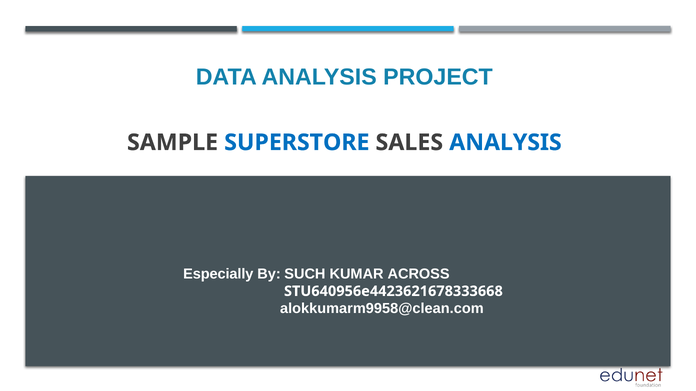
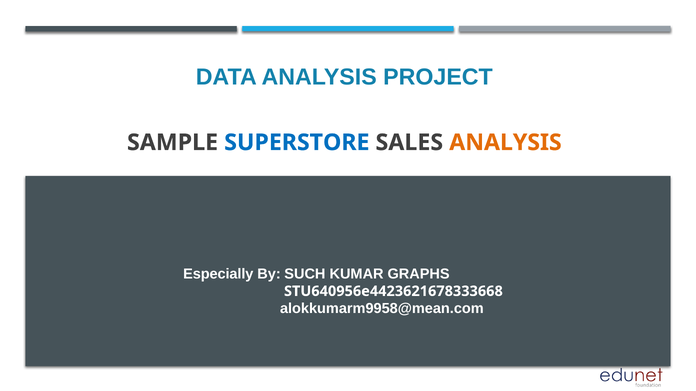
ANALYSIS colour: blue -> orange (505, 143)
ACROSS: ACROSS -> GRAPHS (419, 274)
alokkumarm9958@clean.com: alokkumarm9958@clean.com -> alokkumarm9958@mean.com (382, 309)
